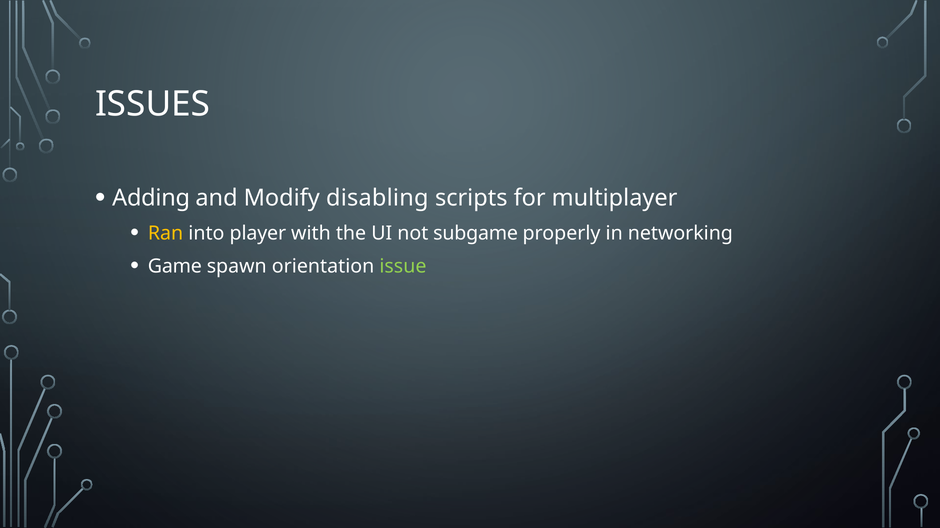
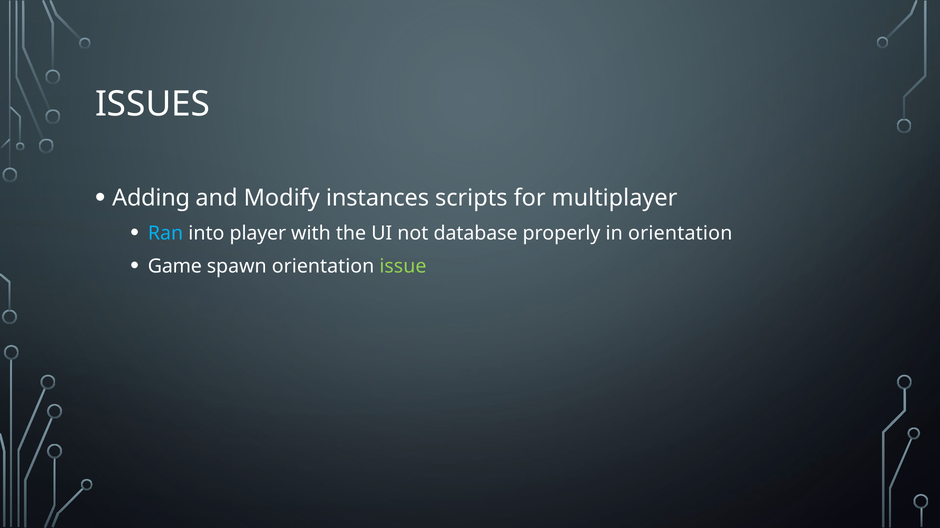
disabling: disabling -> instances (377, 198)
Ran colour: yellow -> light blue (166, 234)
subgame: subgame -> database (476, 234)
in networking: networking -> orientation (680, 234)
